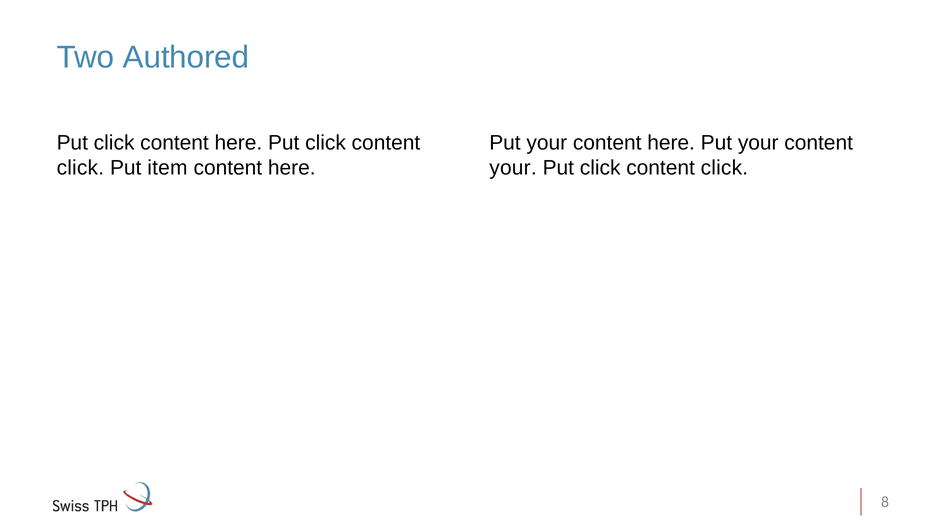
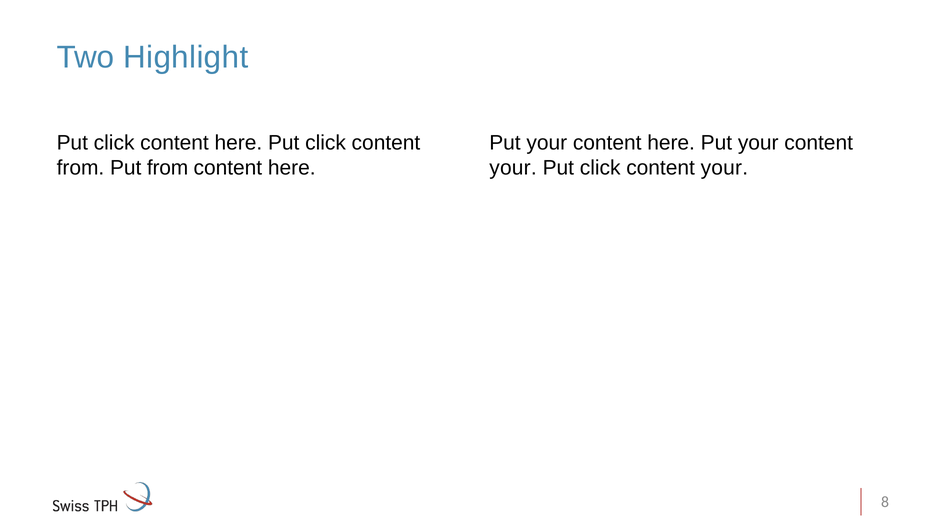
Authored: Authored -> Highlight (186, 58)
click: click -> from (80, 168)
Put item: item -> from (168, 168)
click: click -> your (724, 168)
